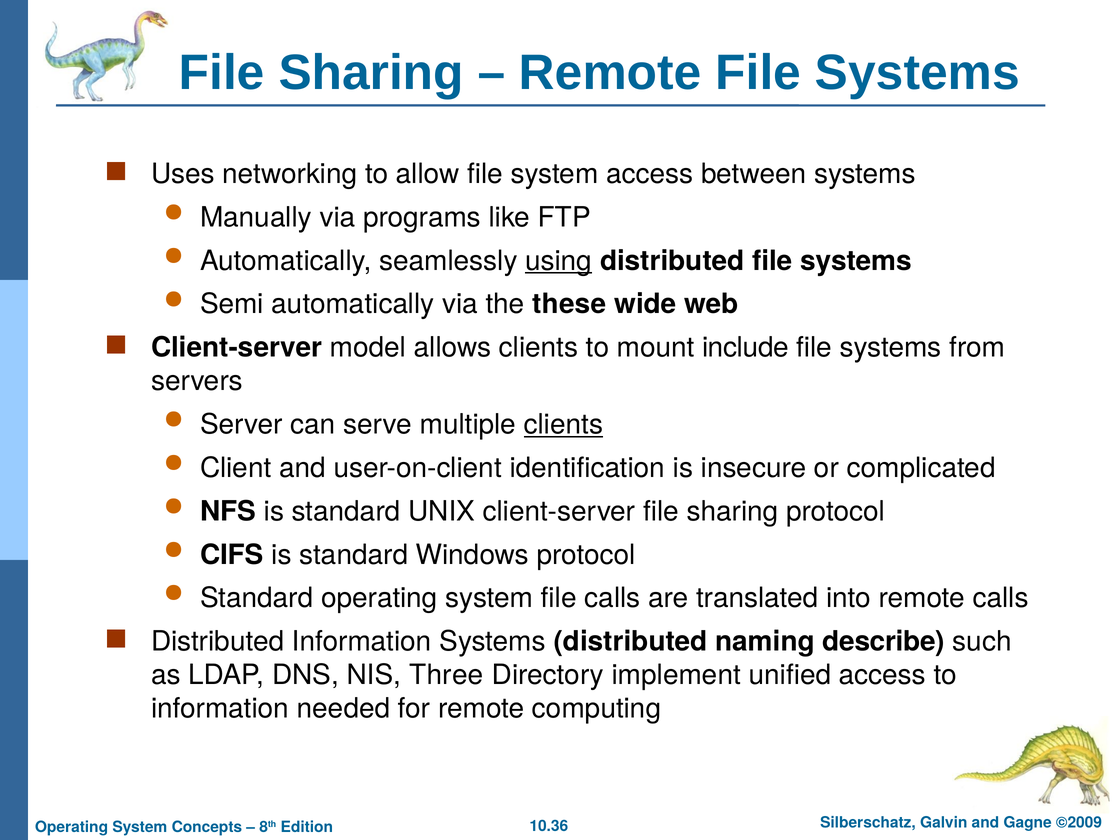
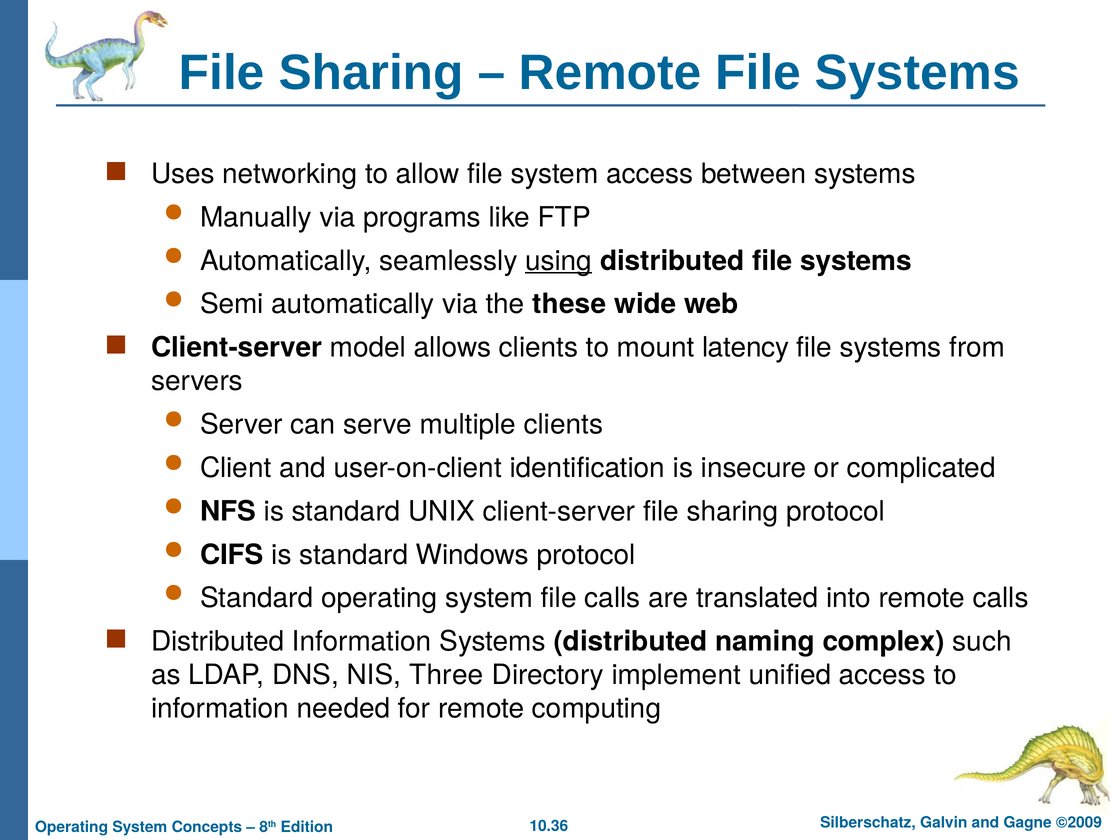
include: include -> latency (746, 348)
clients underline: present -> none (563, 425)
describe: describe -> complex (884, 642)
